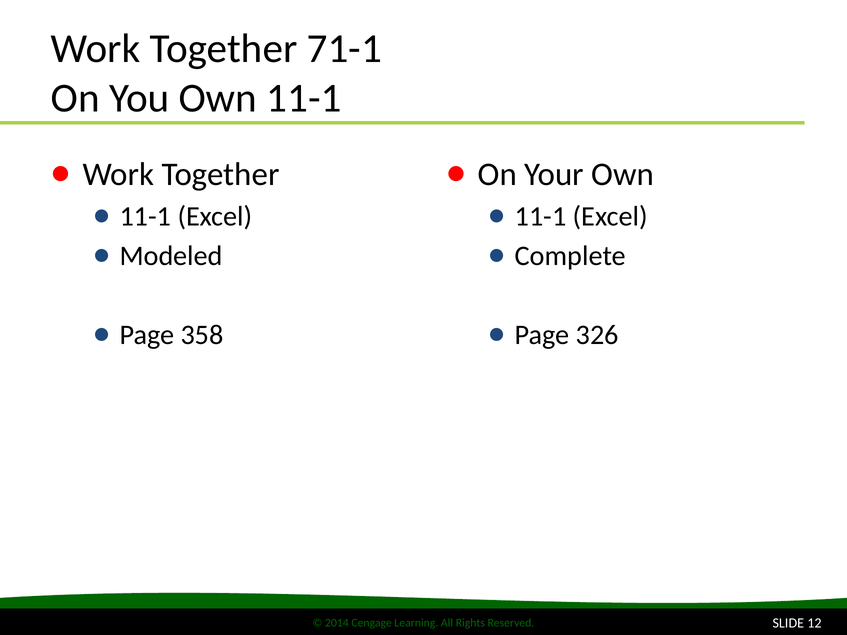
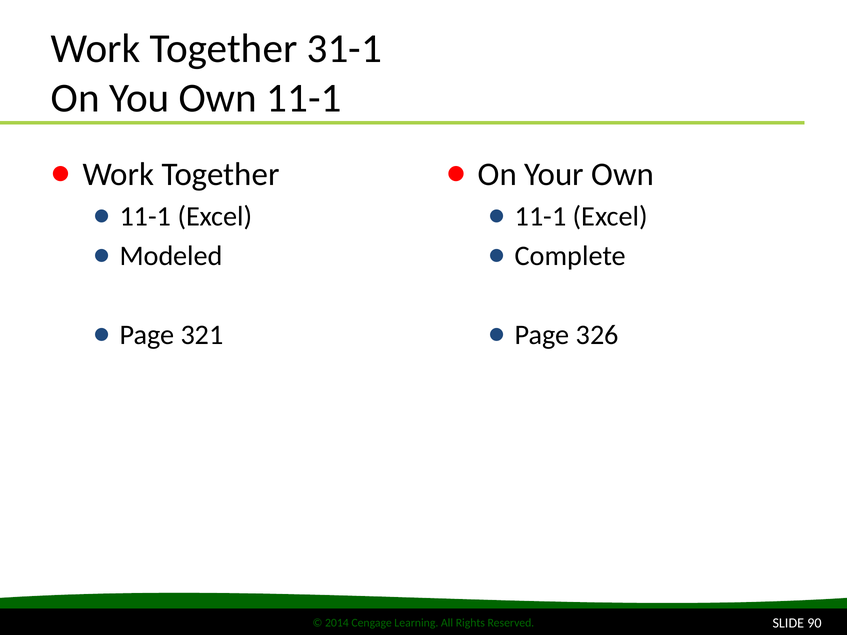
71-1: 71-1 -> 31-1 (344, 49)
358: 358 -> 321 (202, 335)
12: 12 -> 90 (814, 623)
